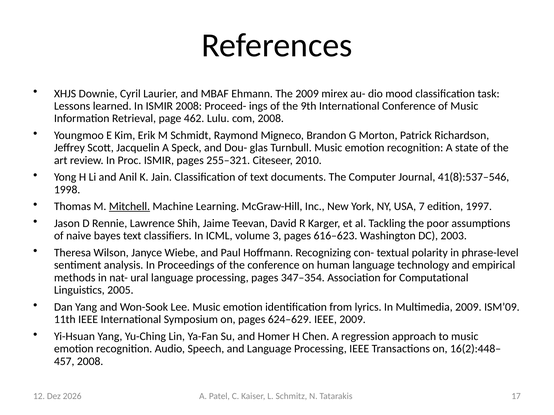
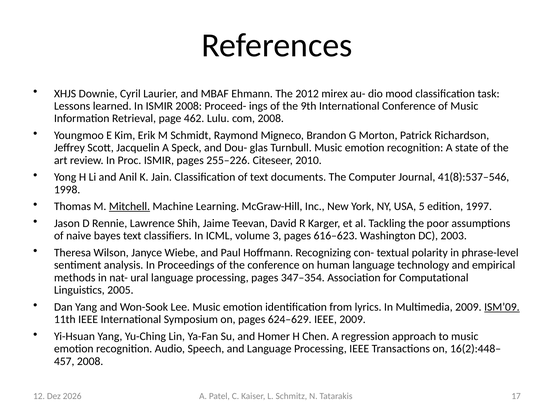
The 2009: 2009 -> 2012 (307, 94)
255–321: 255–321 -> 255–226 (228, 160)
7: 7 -> 5 (422, 207)
ISM’09 underline: none -> present (502, 307)
